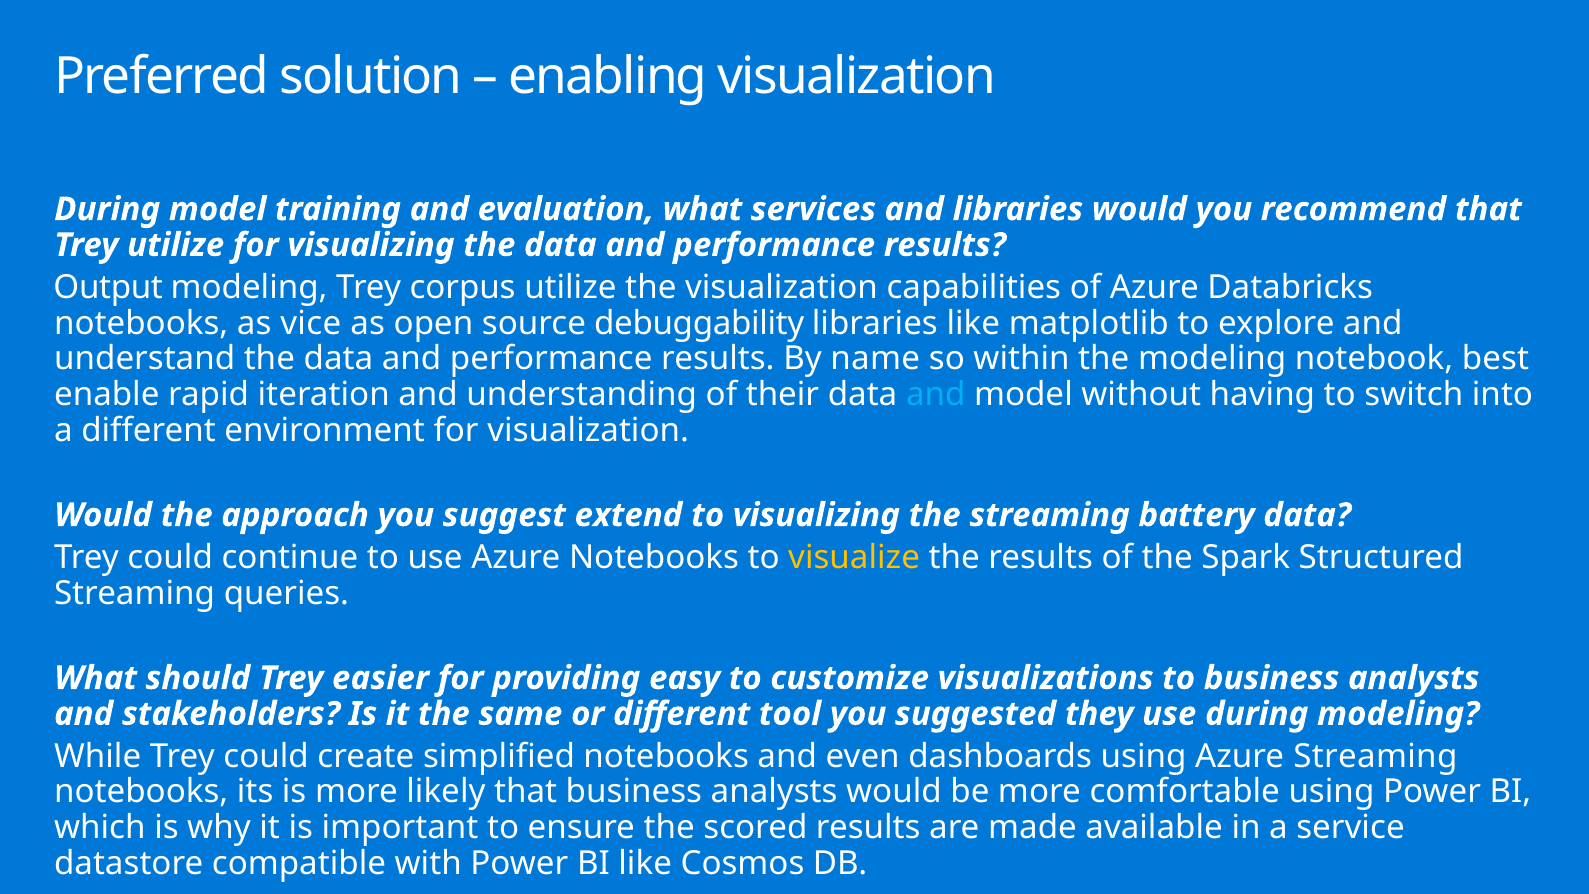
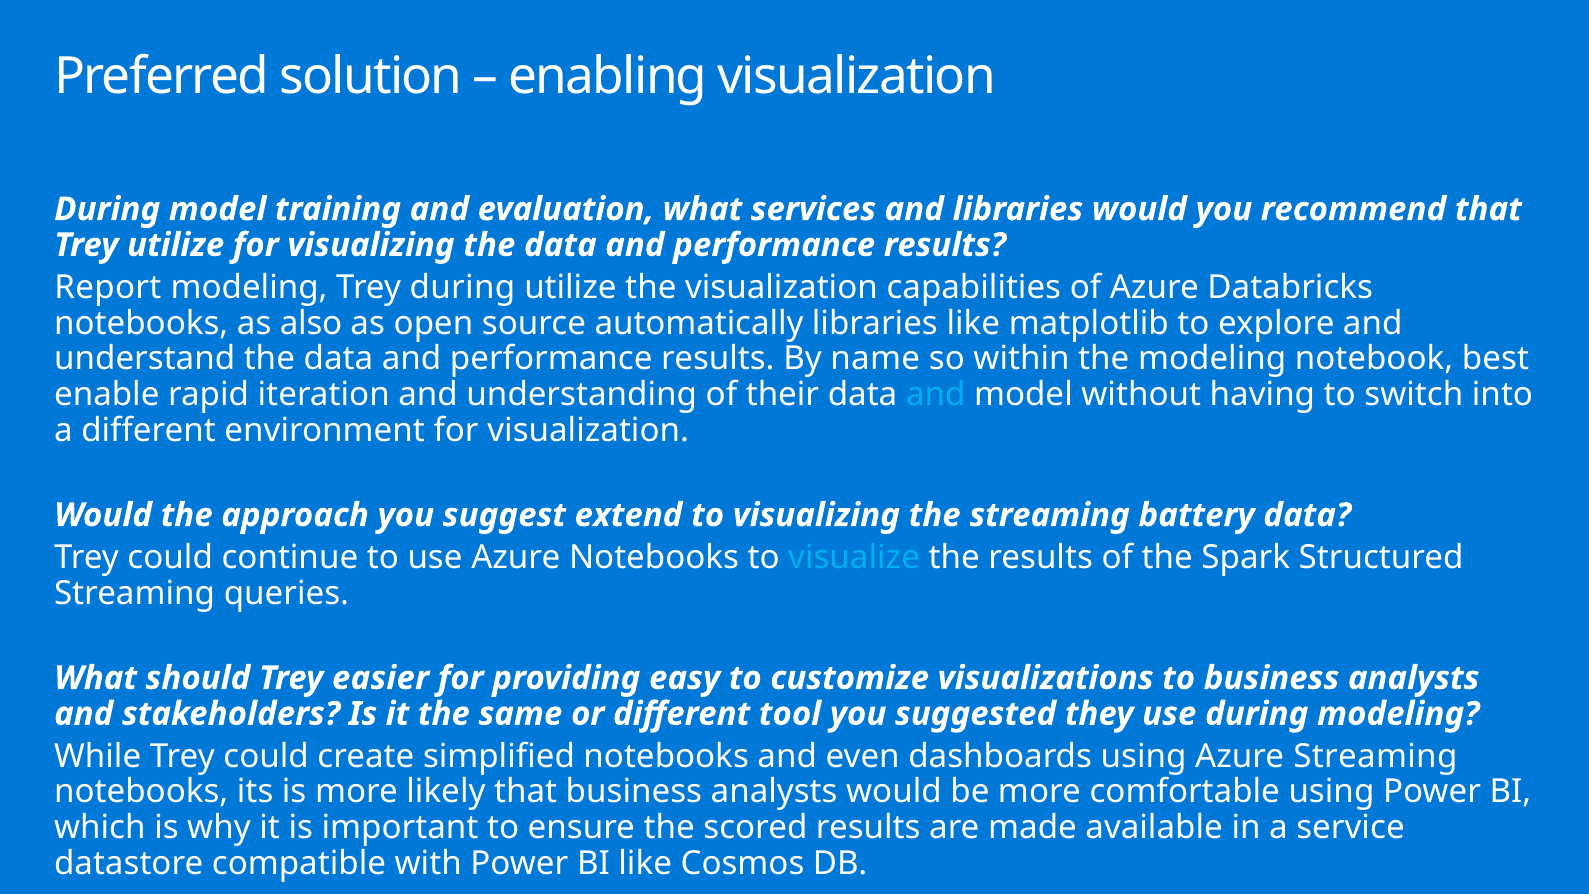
Output: Output -> Report (108, 287)
Trey corpus: corpus -> during (462, 287)
vice: vice -> also (311, 323)
debuggability: debuggability -> automatically (699, 323)
visualize colour: yellow -> light blue (854, 557)
